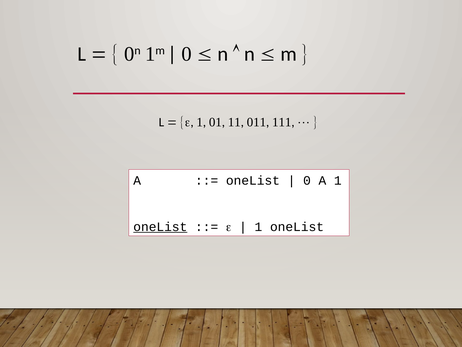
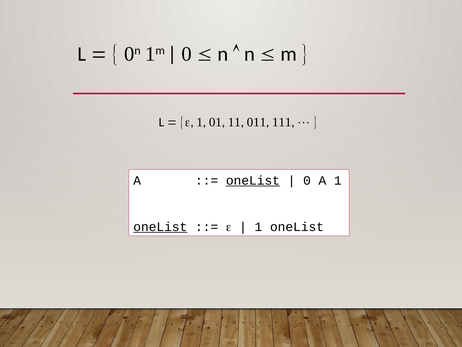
oneList underline: none -> present (253, 180)
